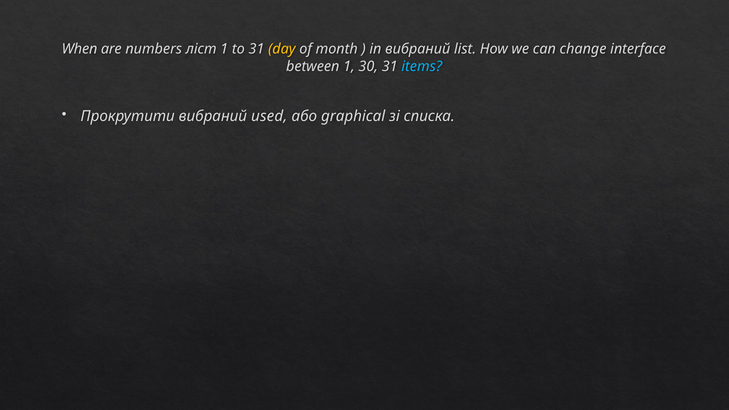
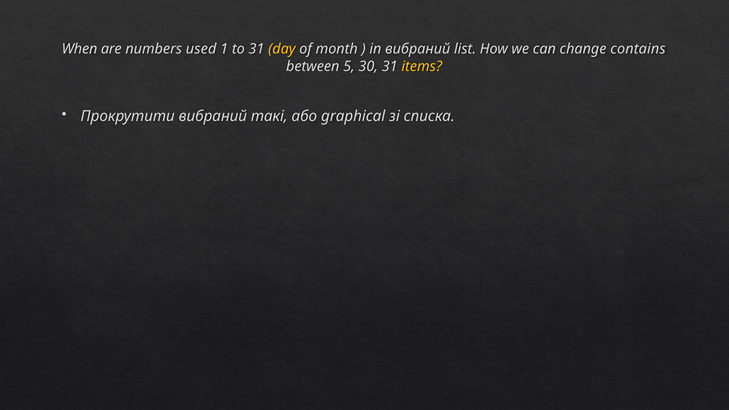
ліст: ліст -> used (201, 49)
interface: interface -> contains (638, 49)
between 1: 1 -> 5 (349, 66)
items colour: light blue -> yellow (422, 66)
used: used -> такі (269, 116)
